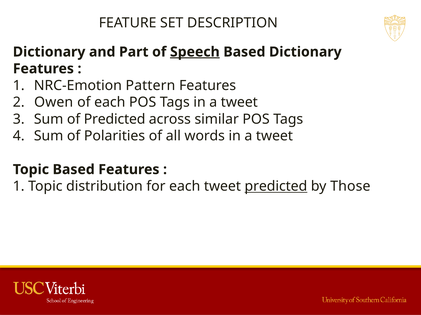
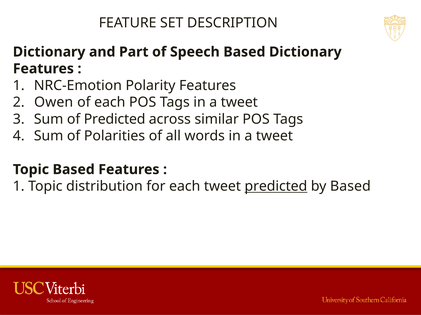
Speech underline: present -> none (195, 52)
Pattern: Pattern -> Polarity (151, 86)
by Those: Those -> Based (350, 187)
